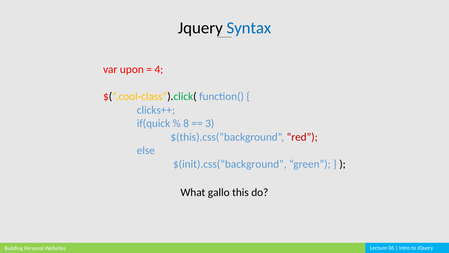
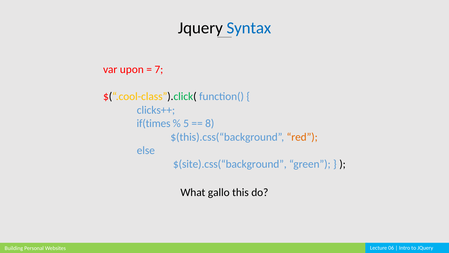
4: 4 -> 7 (159, 69)
if(quick: if(quick -> if(times (154, 123)
8: 8 -> 5 (186, 123)
3: 3 -> 8 (210, 123)
red colour: red -> orange (302, 137)
$(init).css(“background: $(init).css(“background -> $(site).css(“background (230, 164)
